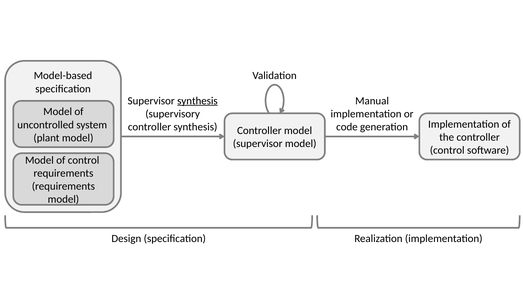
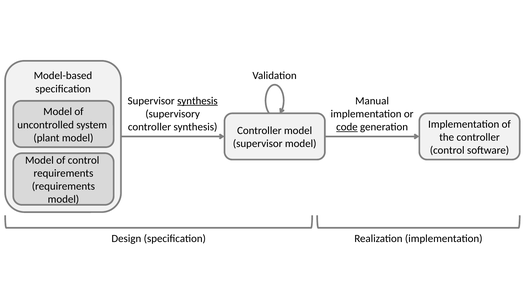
code underline: none -> present (347, 127)
